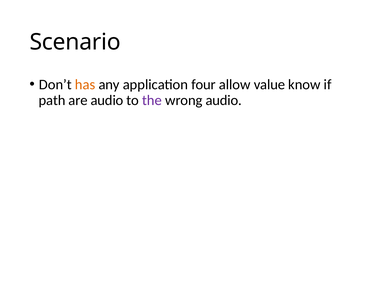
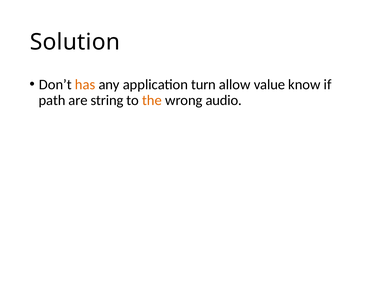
Scenario: Scenario -> Solution (75, 42)
four: four -> turn (203, 85)
are audio: audio -> string (107, 100)
the colour: purple -> orange (152, 100)
